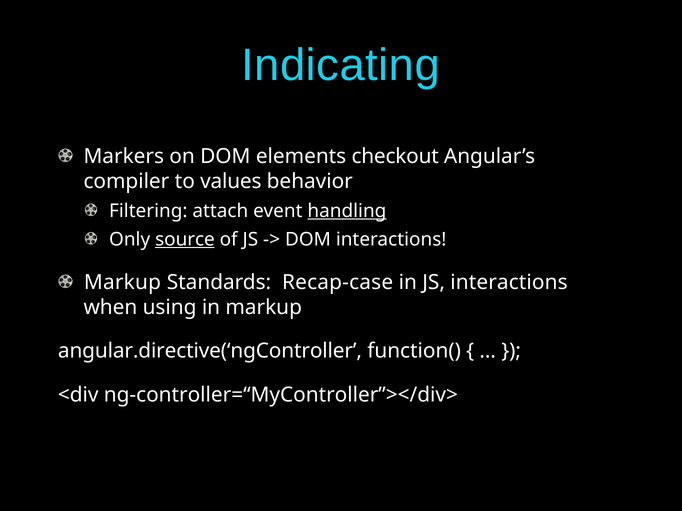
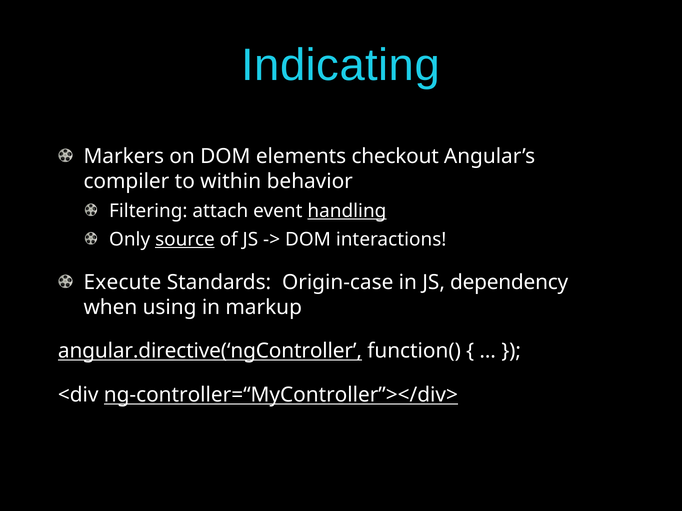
values: values -> within (231, 182)
Markup: Markup -> Execute (122, 283)
Recap-case: Recap-case -> Origin-case (338, 283)
JS interactions: interactions -> dependency (509, 283)
angular.directive(‘ngController underline: none -> present (210, 351)
ng-controller=“MyController”></div> underline: none -> present (281, 395)
